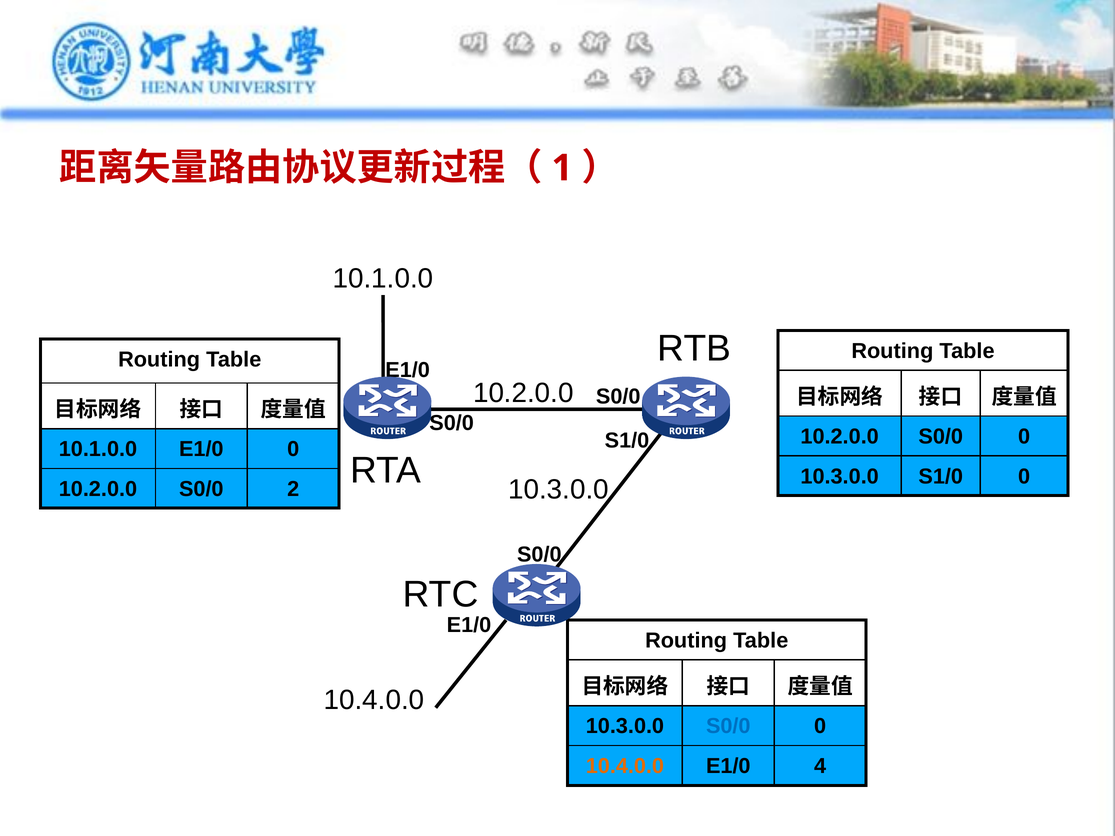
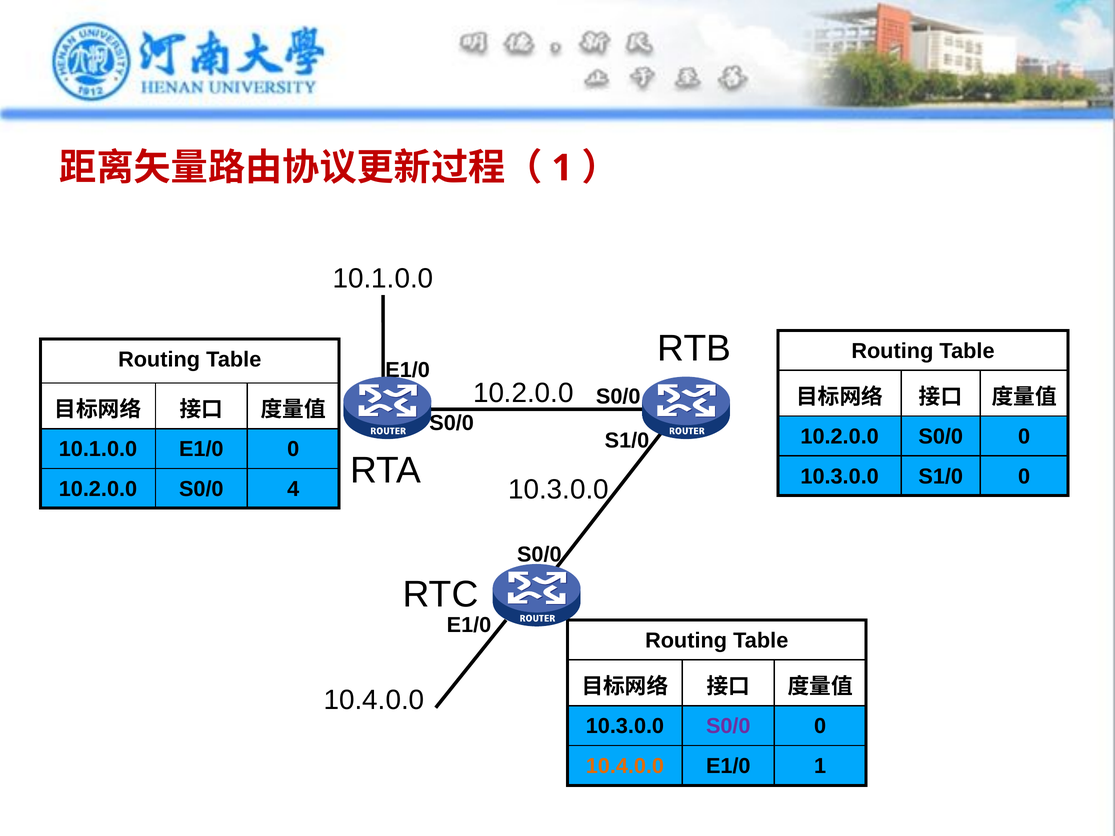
2: 2 -> 4 (293, 489)
S0/0 colour: blue -> purple (728, 727)
E1/0 4: 4 -> 1 (820, 766)
